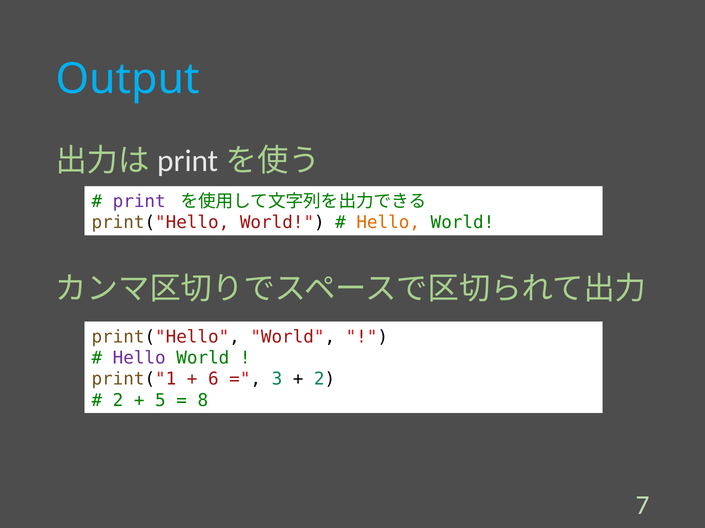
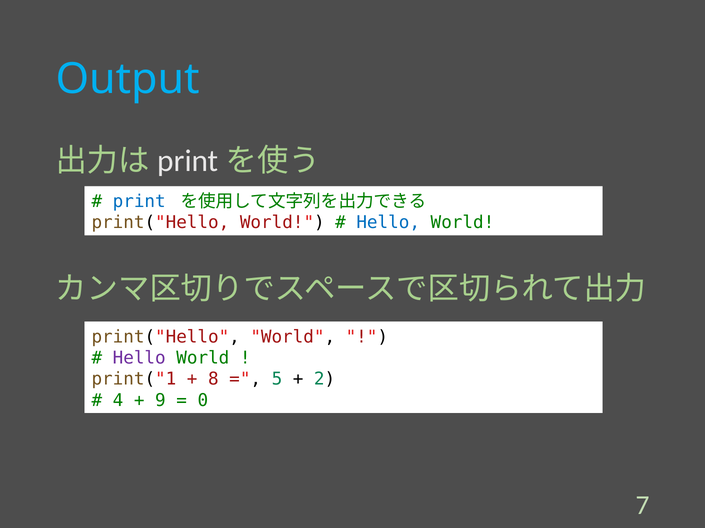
print colour: purple -> blue (139, 202)
Hello colour: orange -> blue (388, 223)
6: 6 -> 8 (213, 380)
3: 3 -> 5 (277, 380)
2: 2 -> 4 (118, 401)
5: 5 -> 9 (160, 401)
8: 8 -> 0 (203, 401)
